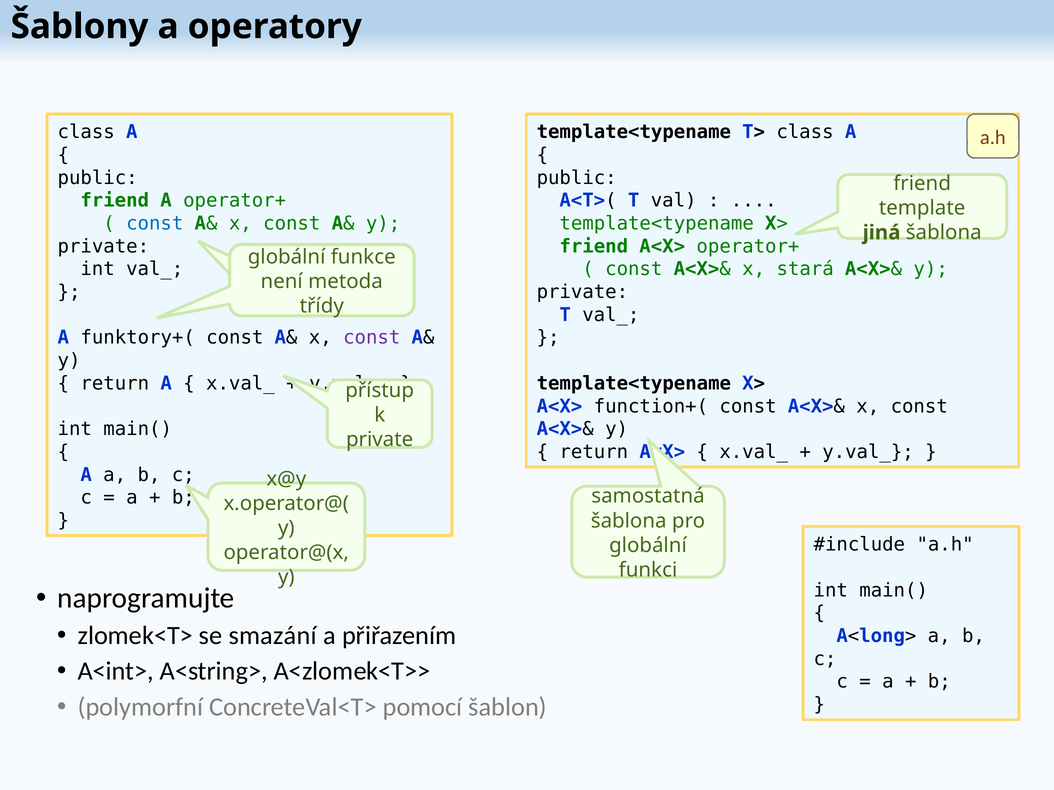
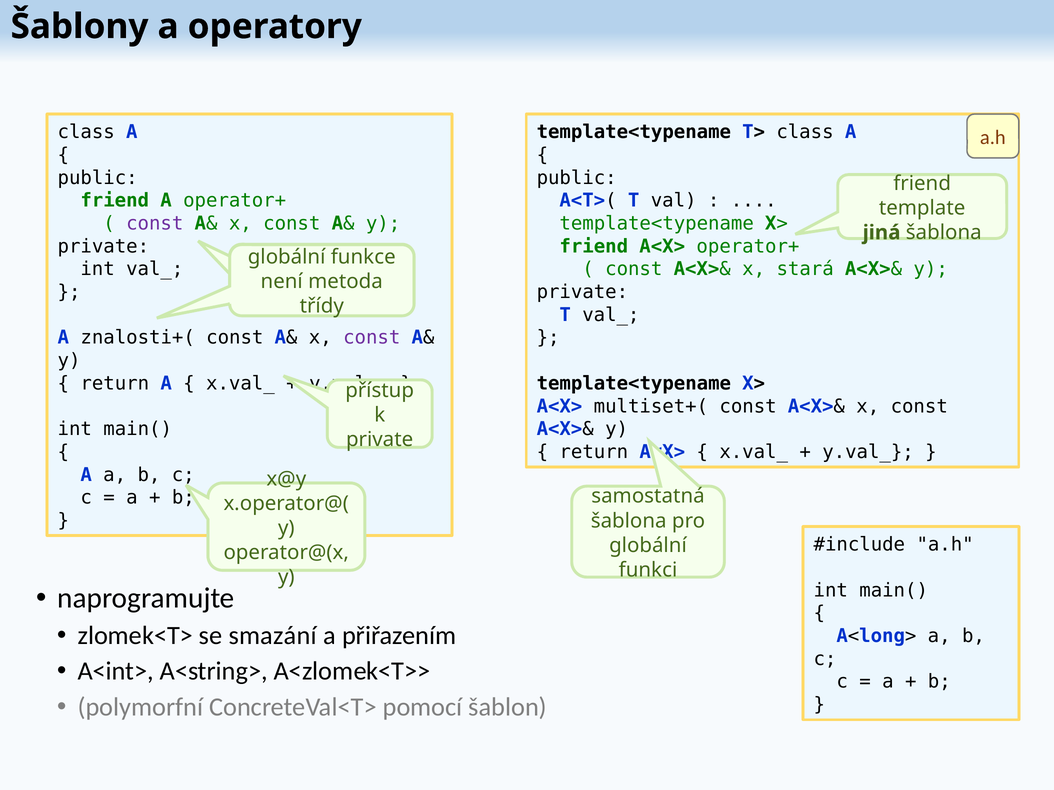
const colour: blue -> purple (155, 224)
funktory+(: funktory+( -> znalosti+( (138, 338)
function+(: function+( -> multiset+( (651, 407)
